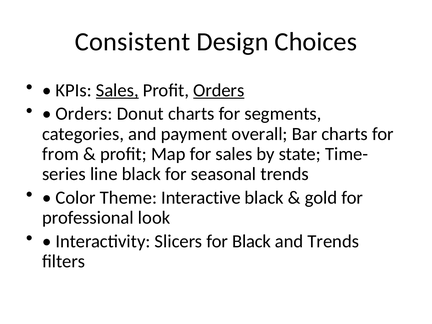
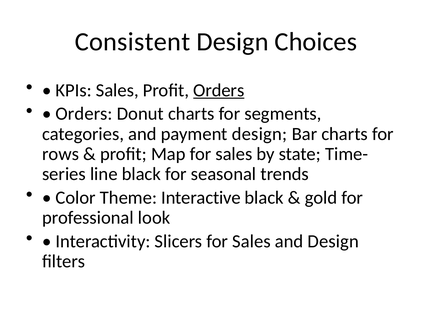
Sales underline: present -> none (117, 90)
payment overall: overall -> design (260, 134)
from: from -> rows (61, 154)
Slicers for Black: Black -> Sales (251, 241)
and Trends: Trends -> Design (333, 241)
